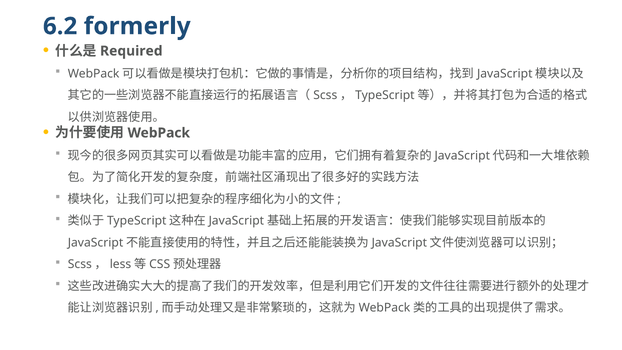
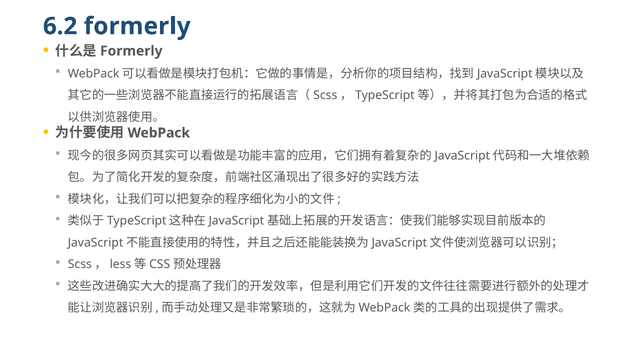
Required: Required -> Formerly (131, 51)
